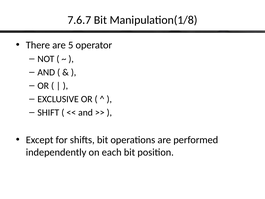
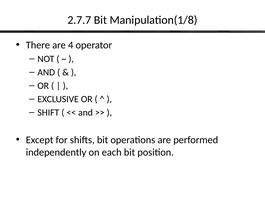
7.6.7: 7.6.7 -> 2.7.7 (79, 20)
5: 5 -> 4 (71, 45)
